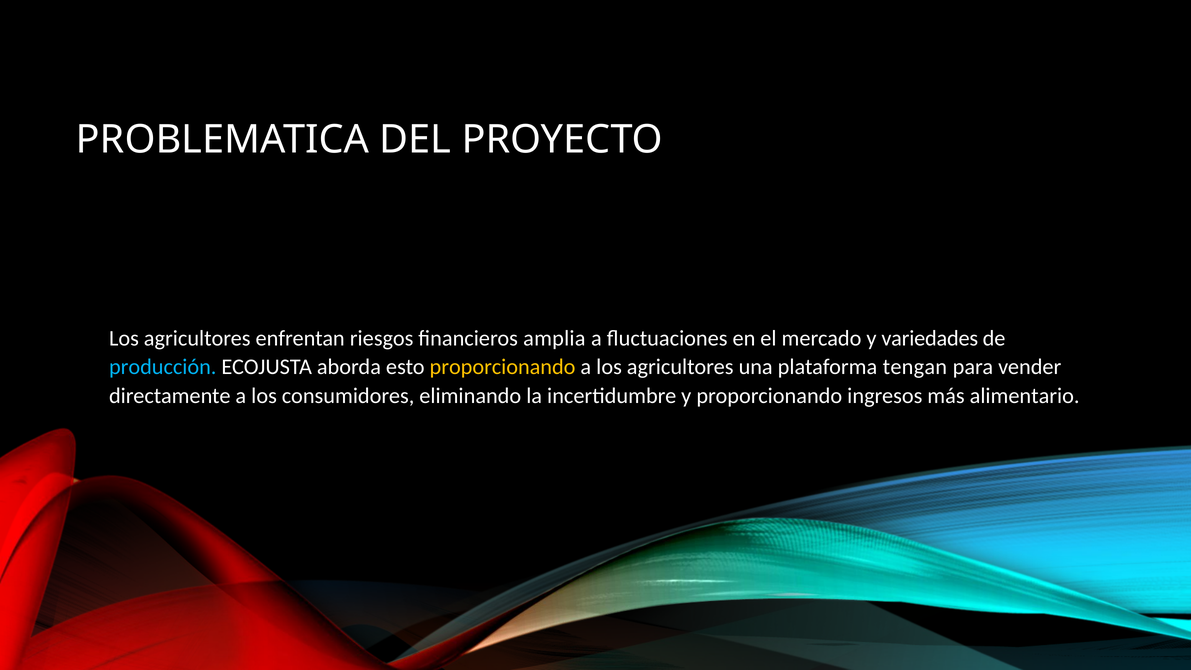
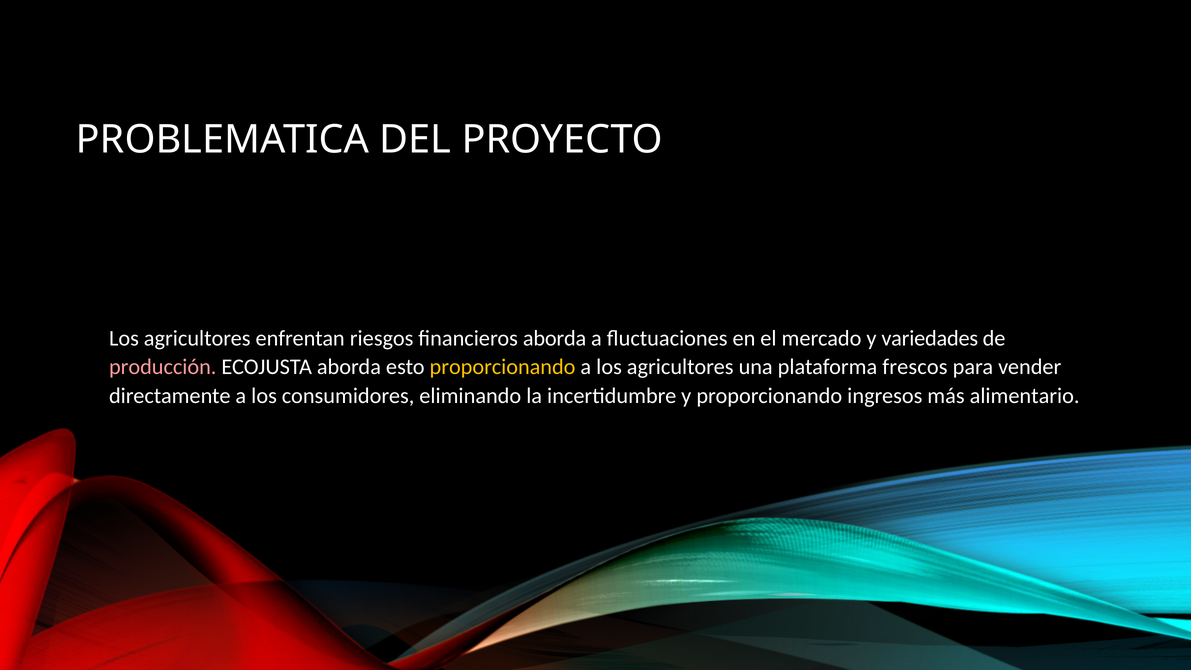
financieros amplia: amplia -> aborda (555, 338)
producción colour: light blue -> pink (163, 367)
tengan: tengan -> frescos (915, 367)
